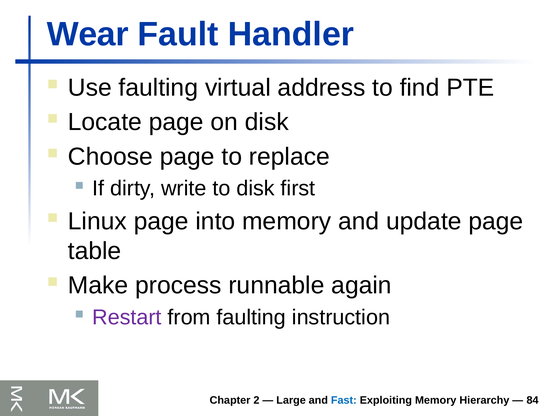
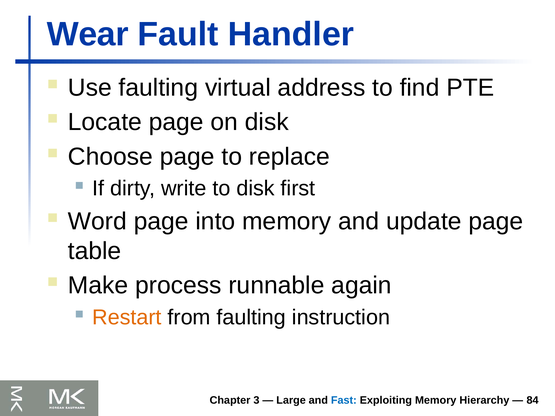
Linux: Linux -> Word (97, 221)
Restart colour: purple -> orange (127, 318)
2: 2 -> 3 (256, 401)
